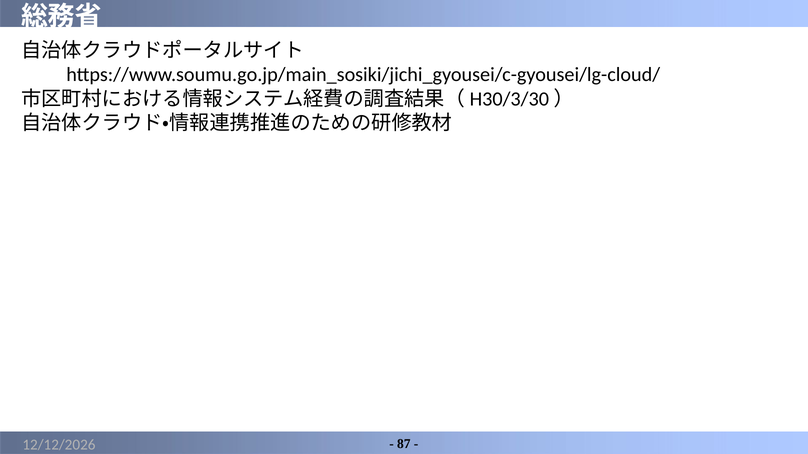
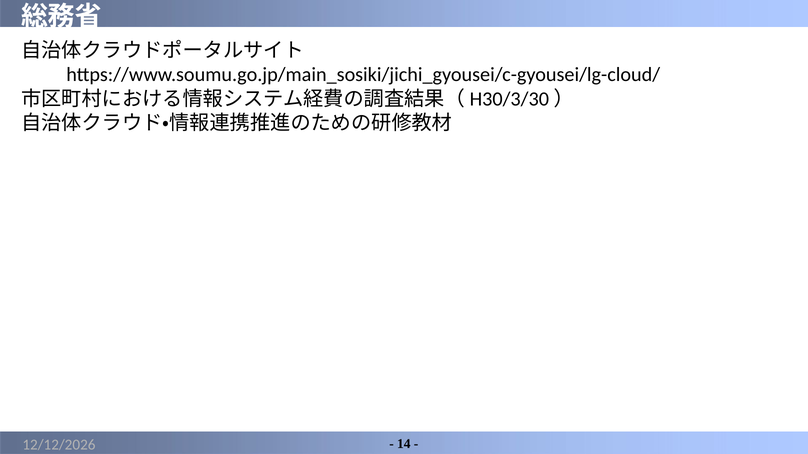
87: 87 -> 14 (404, 444)
